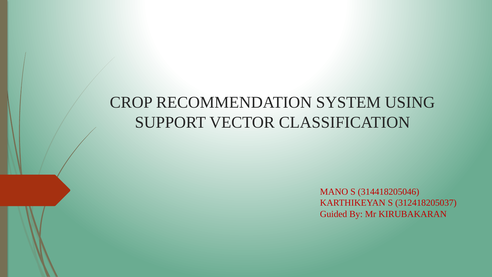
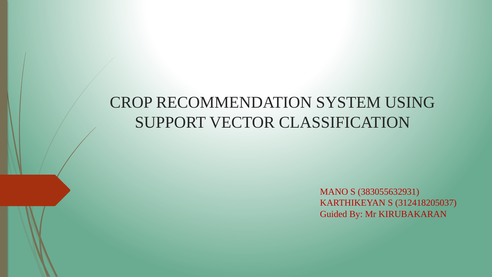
314418205046: 314418205046 -> 383055632931 (389, 192)
